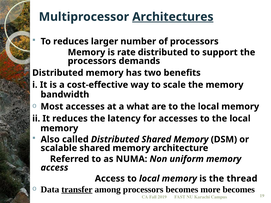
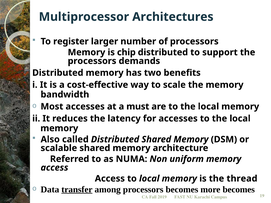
Architectures underline: present -> none (173, 17)
To reduces: reduces -> register (71, 41)
rate: rate -> chip (126, 52)
what: what -> must (138, 107)
